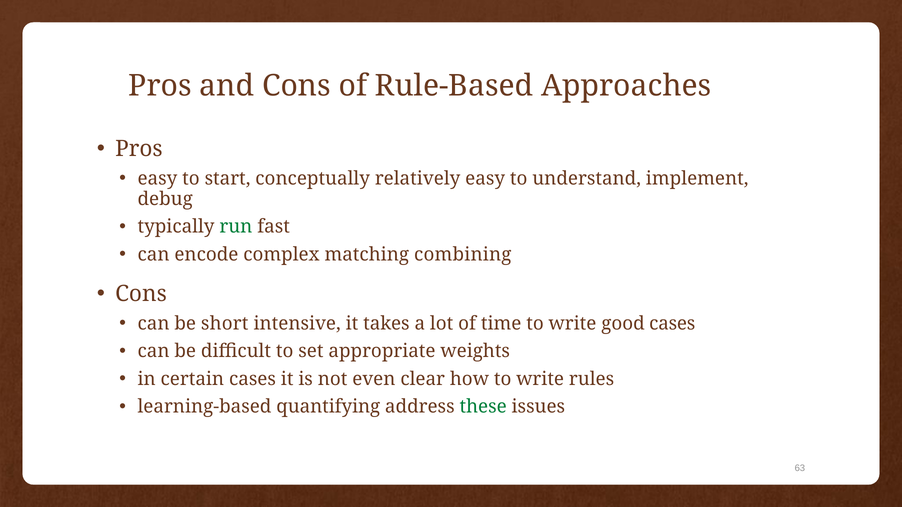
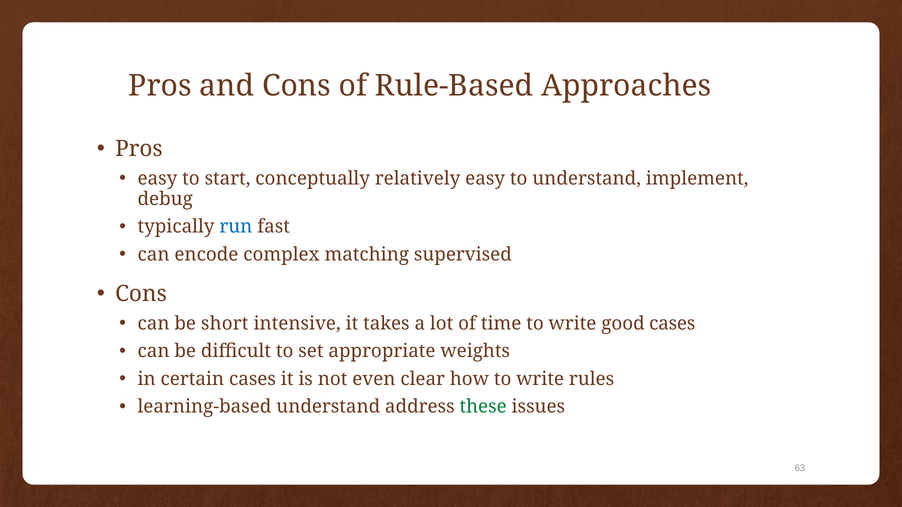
run colour: green -> blue (236, 227)
combining: combining -> supervised (463, 255)
learning-based quantifying: quantifying -> understand (328, 407)
